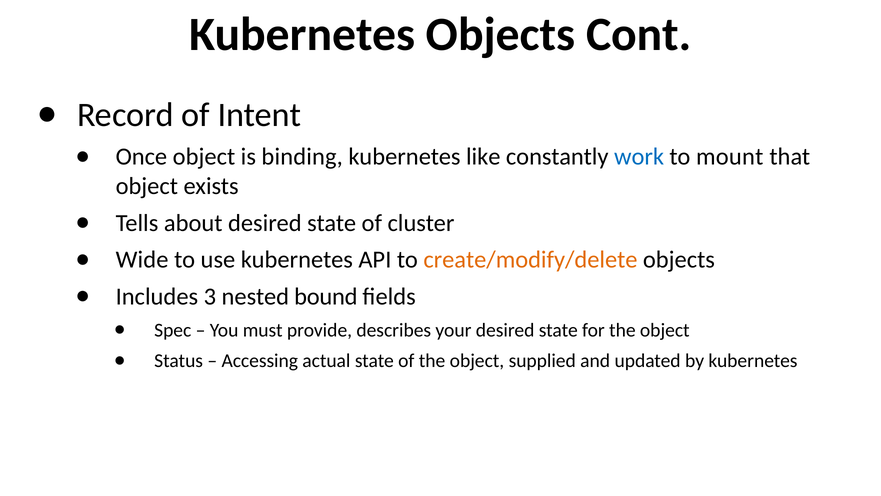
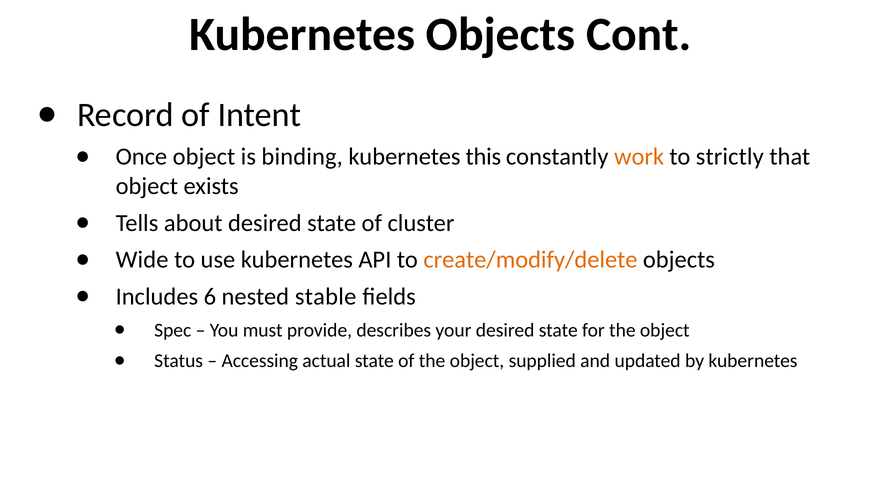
like: like -> this (483, 157)
work colour: blue -> orange (639, 157)
mount: mount -> strictly (730, 157)
3: 3 -> 6 (210, 296)
bound: bound -> stable (326, 296)
